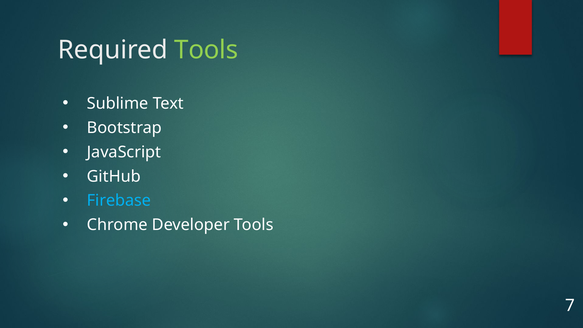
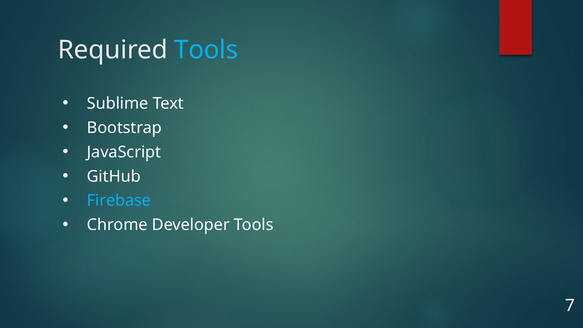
Tools colour: light green -> light blue (206, 50)
